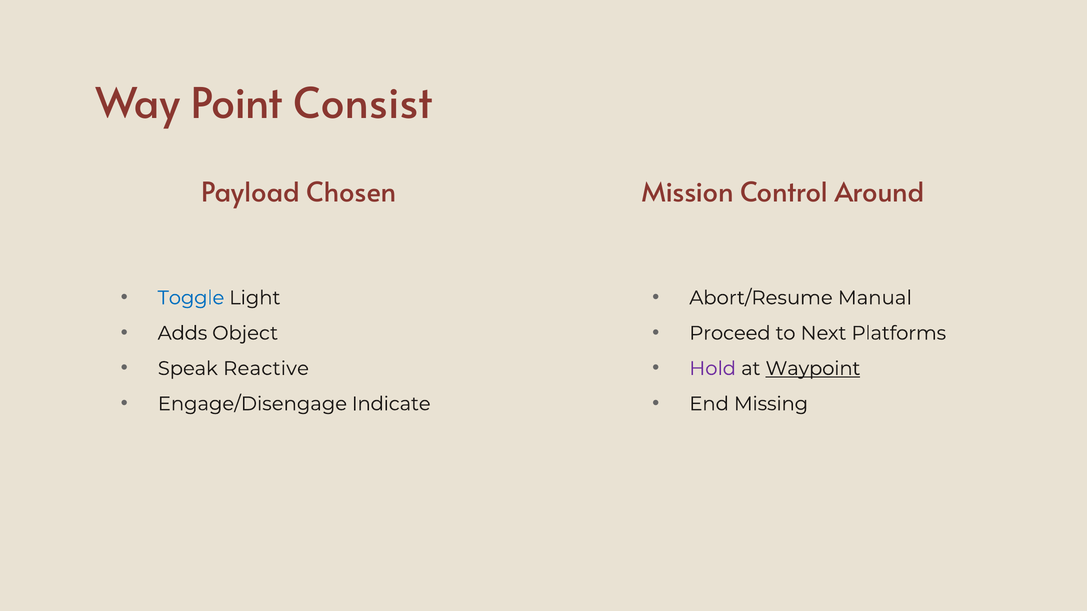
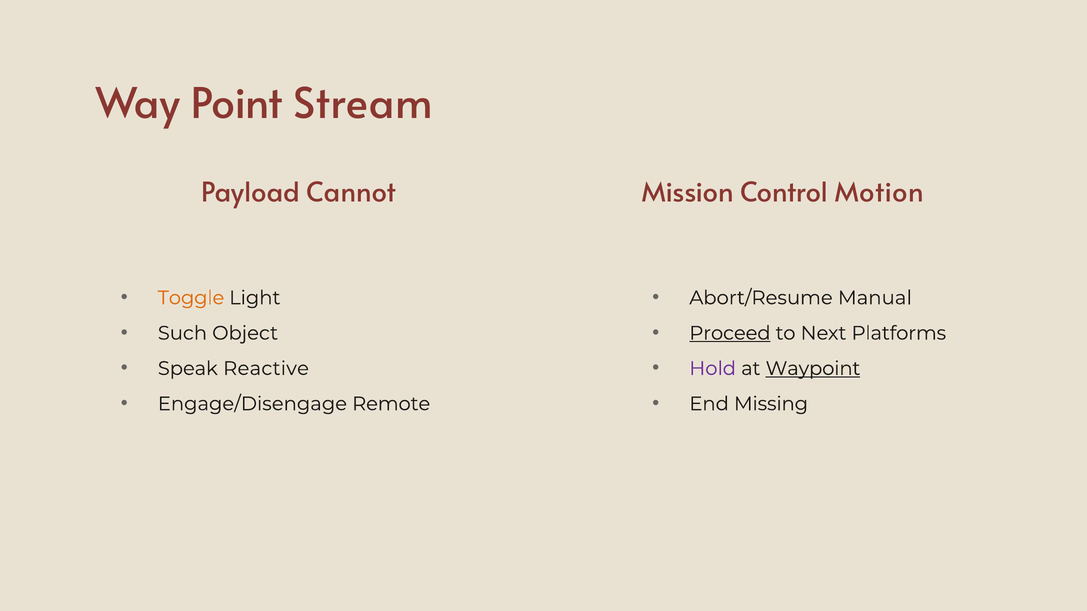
Consist: Consist -> Stream (363, 105)
Chosen: Chosen -> Cannot (351, 193)
Around: Around -> Motion (879, 193)
Toggle colour: blue -> orange (191, 298)
Adds: Adds -> Such (182, 333)
Proceed underline: none -> present (730, 333)
Indicate: Indicate -> Remote (391, 404)
